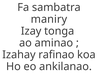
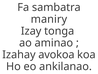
rafinao: rafinao -> avokoa (56, 54)
